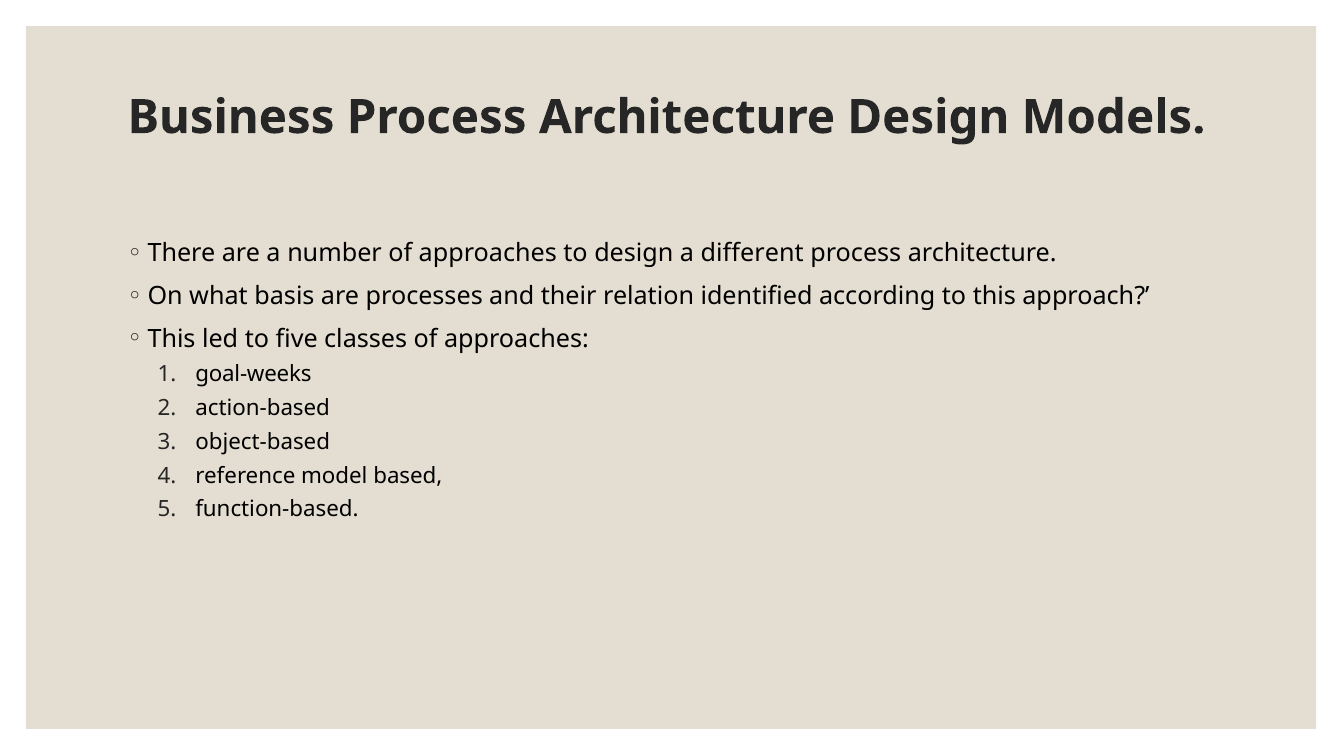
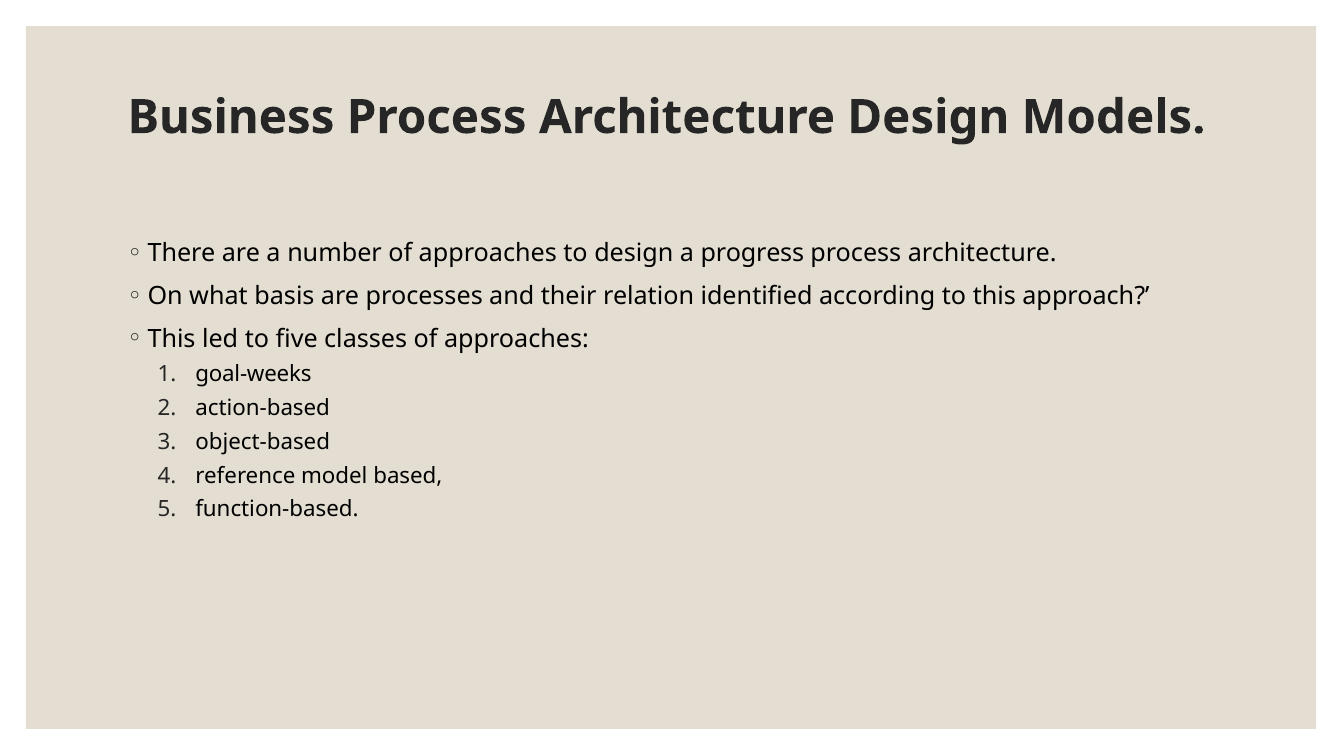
different: different -> progress (752, 253)
